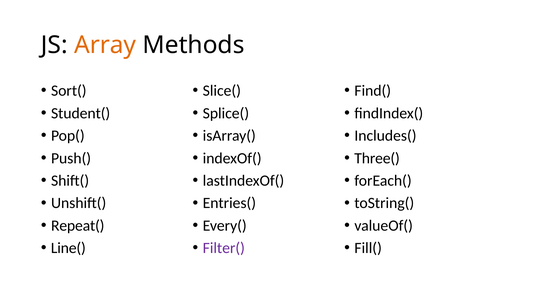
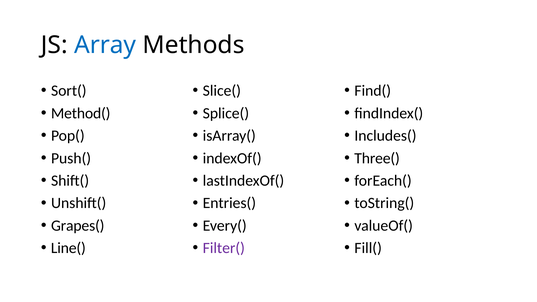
Array colour: orange -> blue (105, 45)
Student(: Student( -> Method( (81, 113)
Repeat(: Repeat( -> Grapes( (78, 226)
